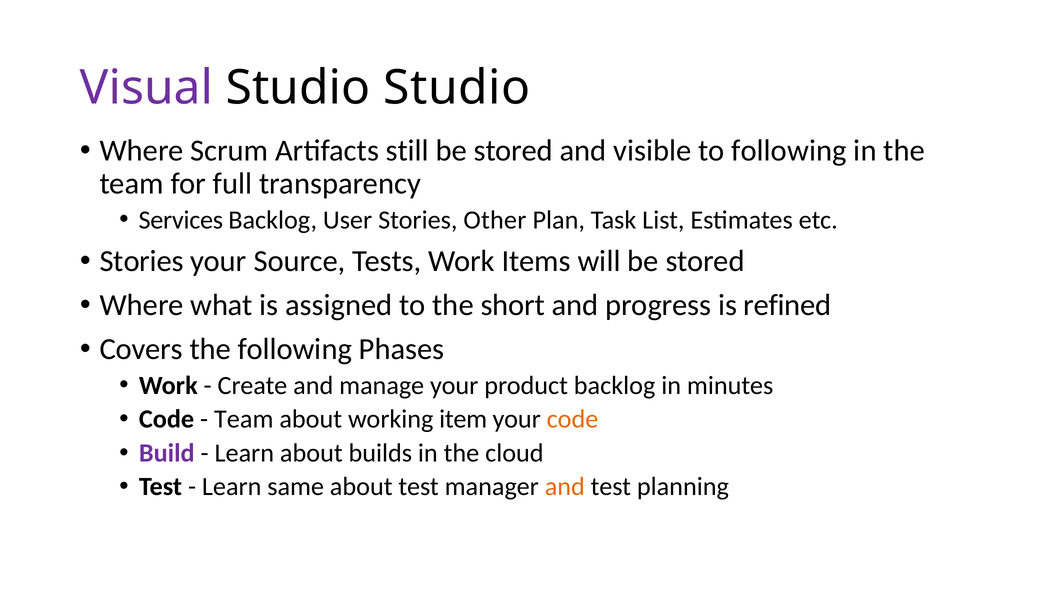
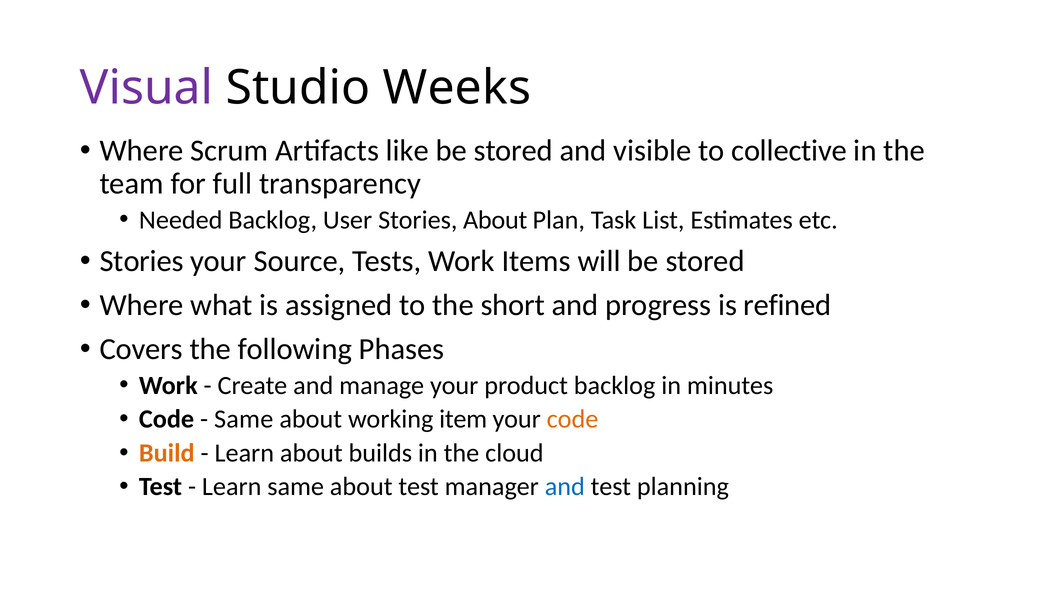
Studio Studio: Studio -> Weeks (457, 88)
still: still -> like (407, 151)
to following: following -> collective (789, 151)
Services: Services -> Needed (181, 220)
Stories Other: Other -> About (495, 220)
Team: Team -> Same (244, 419)
Build colour: purple -> orange (167, 453)
and colour: orange -> blue (565, 487)
